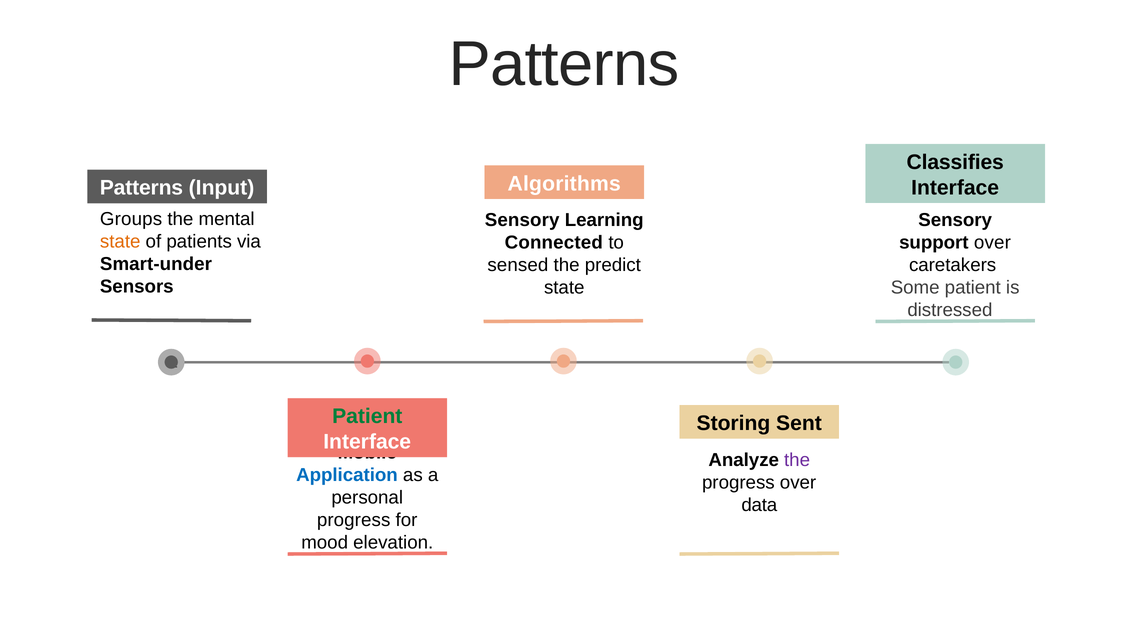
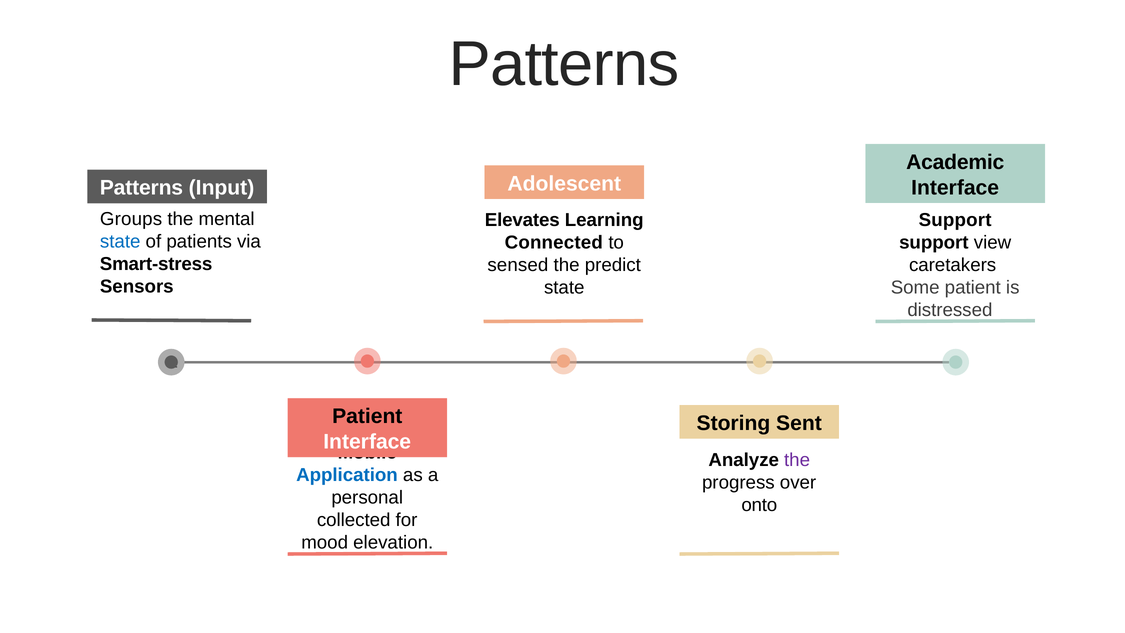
Classifies: Classifies -> Academic (955, 162)
Algorithms: Algorithms -> Adolescent (564, 184)
Sensory: Sensory -> Elevates (522, 220)
Sensory: Sensory -> Support (955, 220)
state colour: orange -> blue (120, 241)
support over: over -> view (993, 242)
Smart-under: Smart-under -> Smart-stress (156, 264)
Patient colour: green -> black (367, 416)
data: data -> onto (759, 505)
progress: progress -> collected (354, 520)
